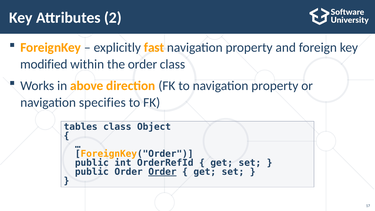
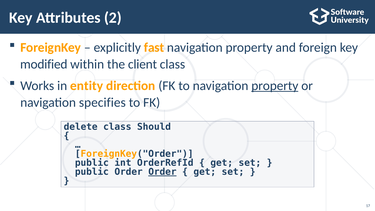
the order: order -> client (143, 64)
above: above -> entity (87, 86)
property underline: none -> present (275, 86)
tables: tables -> delete (81, 127)
Object: Object -> Should (154, 127)
